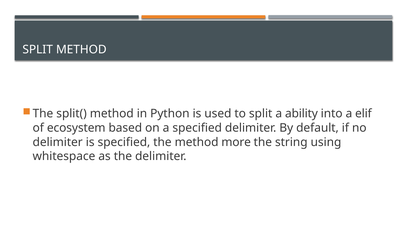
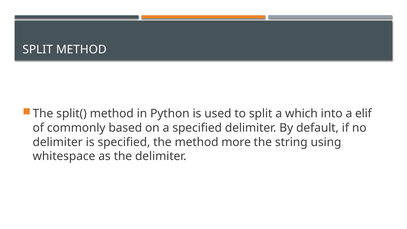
ability: ability -> which (301, 114)
ecosystem: ecosystem -> commonly (76, 128)
